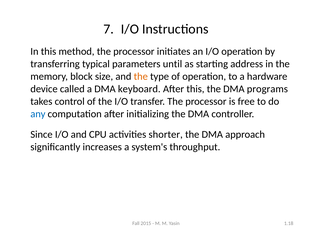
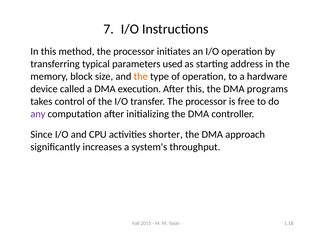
until: until -> used (173, 64)
keyboard: keyboard -> execution (139, 89)
any colour: blue -> purple (38, 114)
